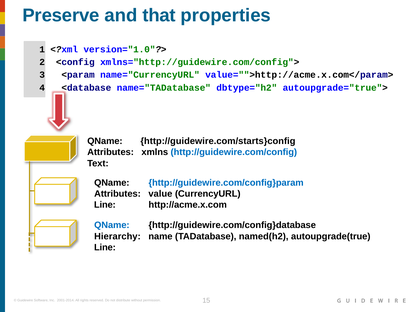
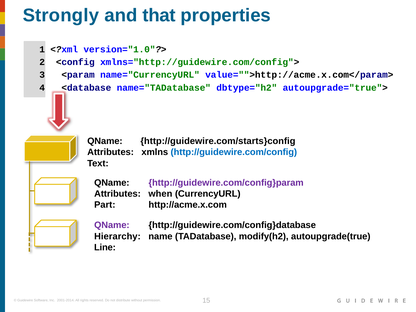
Preserve: Preserve -> Strongly (61, 15)
http://guidewire.com/config}param colour: blue -> purple (226, 183)
value: value -> when (160, 194)
Line: Line -> Part (105, 205)
QName colour: blue -> purple (112, 225)
named(h2: named(h2 -> modify(h2 (264, 236)
